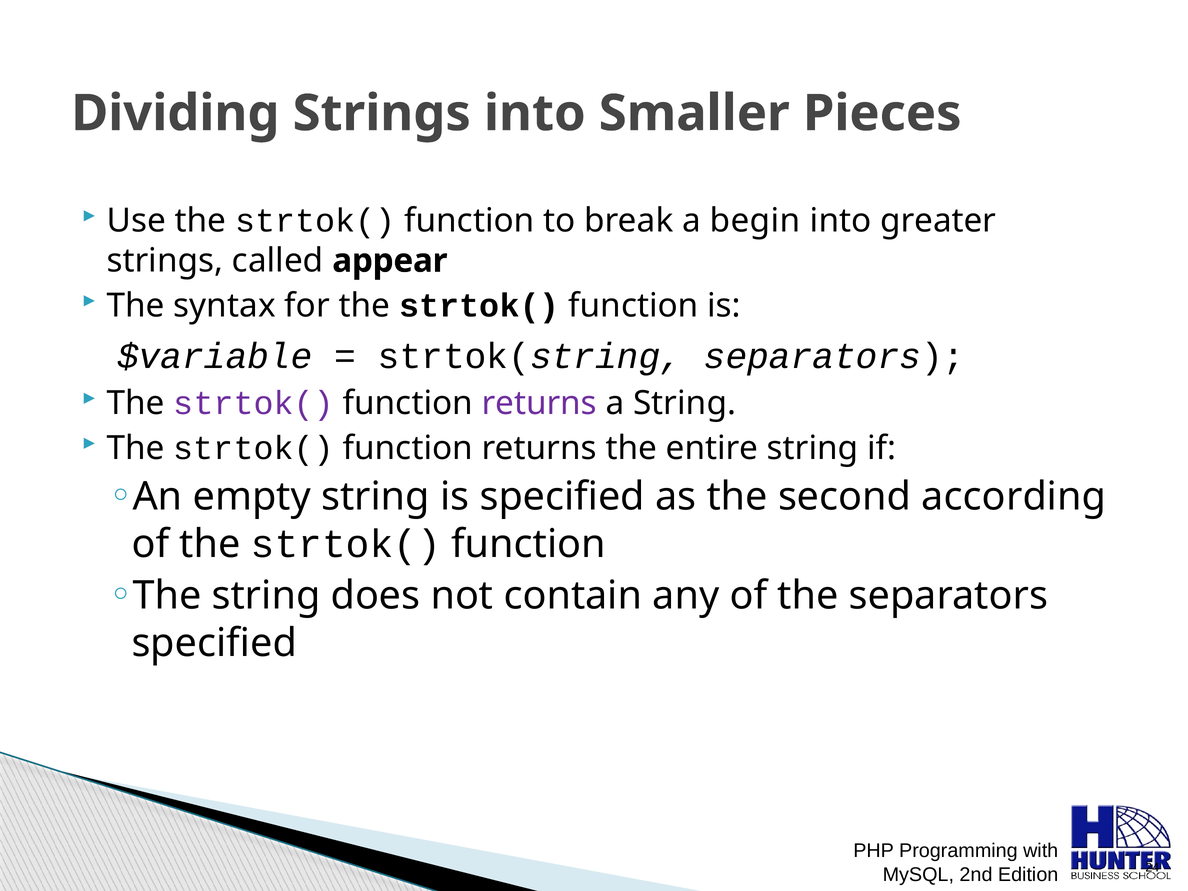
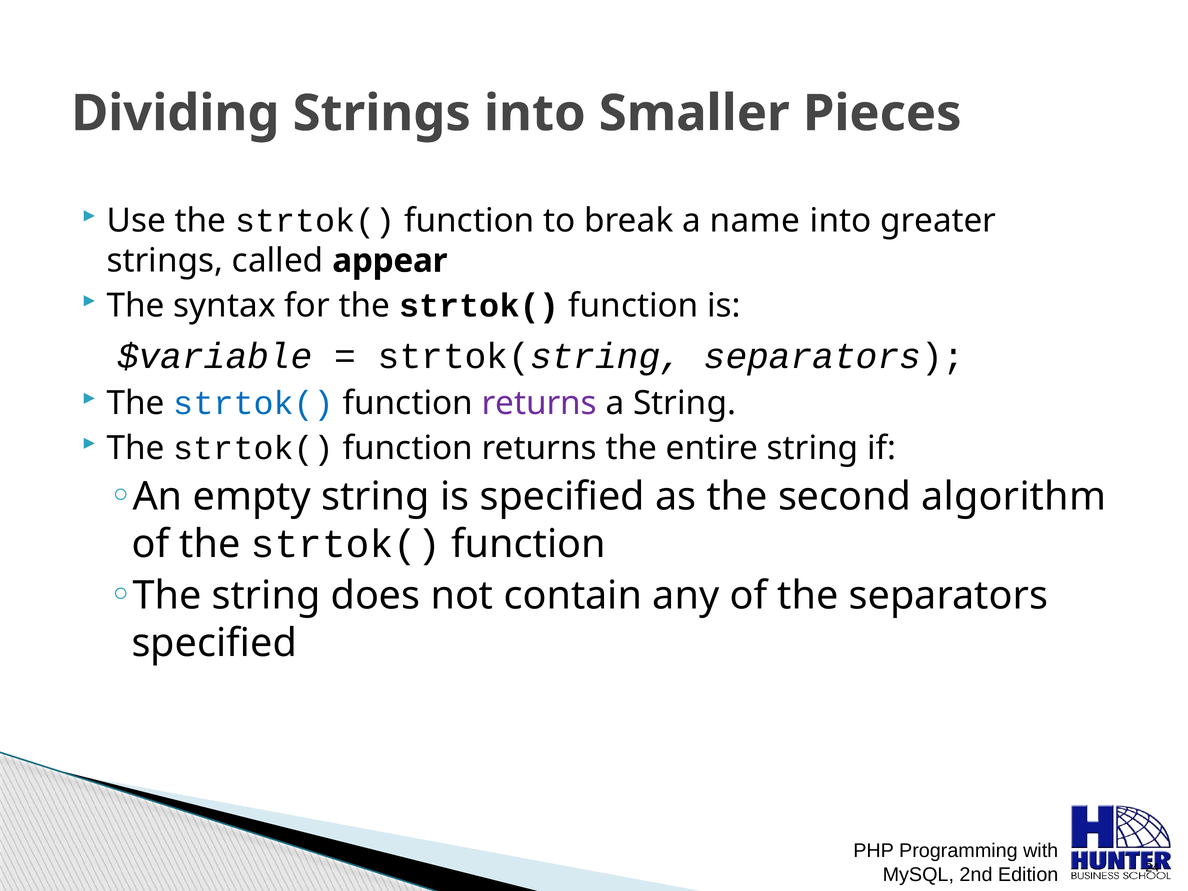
begin: begin -> name (755, 221)
strtok( colour: purple -> blue (254, 403)
according: according -> algorithm (1014, 497)
